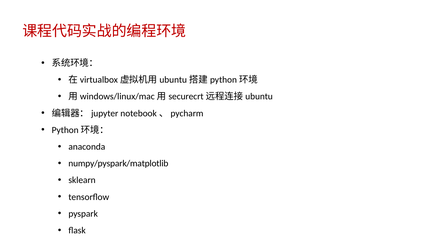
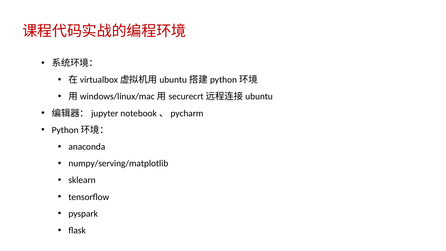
numpy/pyspark/matplotlib: numpy/pyspark/matplotlib -> numpy/serving/matplotlib (118, 163)
